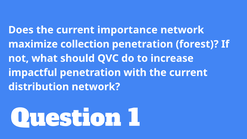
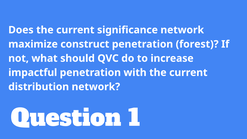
importance: importance -> significance (127, 30)
collection: collection -> construct (85, 44)
